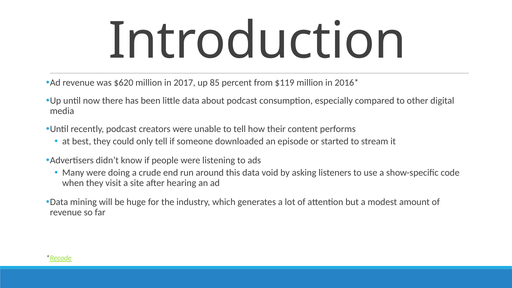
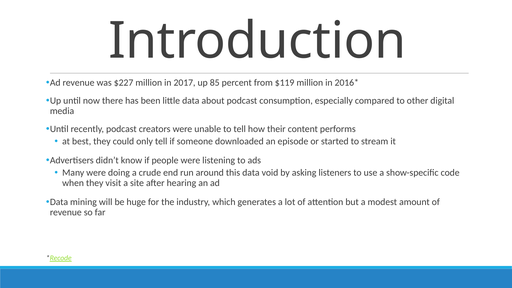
$620: $620 -> $227 (124, 83)
